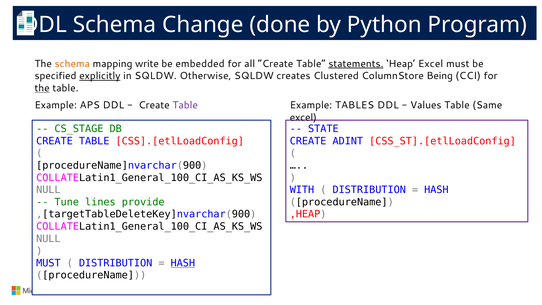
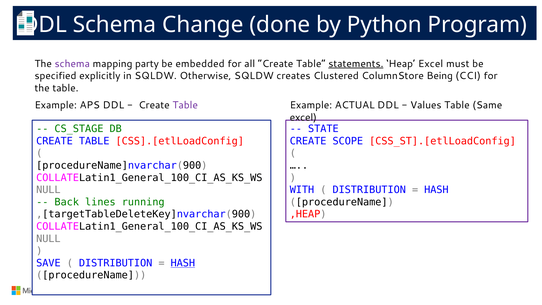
schema colour: orange -> purple (72, 64)
write: write -> party (147, 64)
explicitly underline: present -> none (100, 76)
the underline: present -> none (42, 88)
TABLES: TABLES -> ACTUAL (355, 105)
ADINT: ADINT -> SCOPE (348, 141)
Tune: Tune -> Back (67, 202)
provide: provide -> running (143, 202)
MUST: MUST -> SAVE (48, 263)
